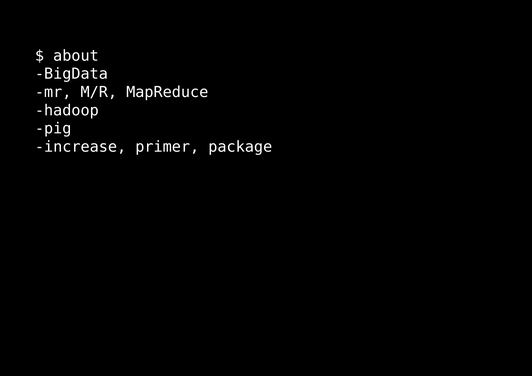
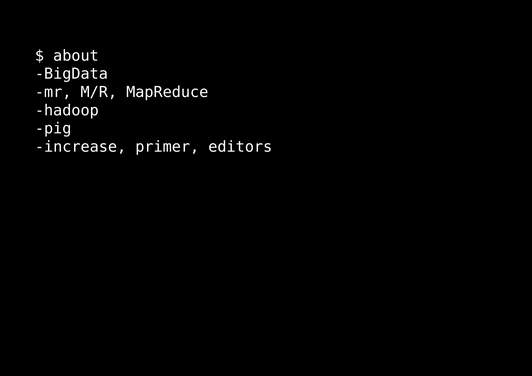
package: package -> editors (240, 147)
